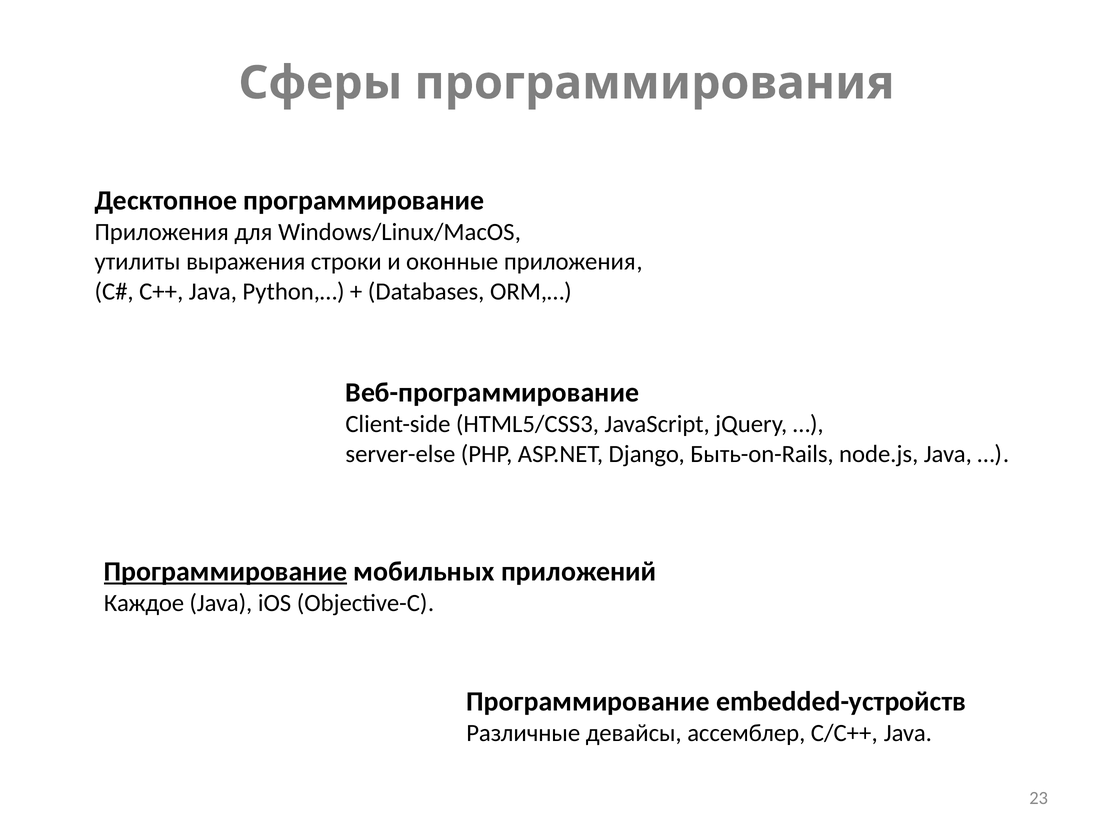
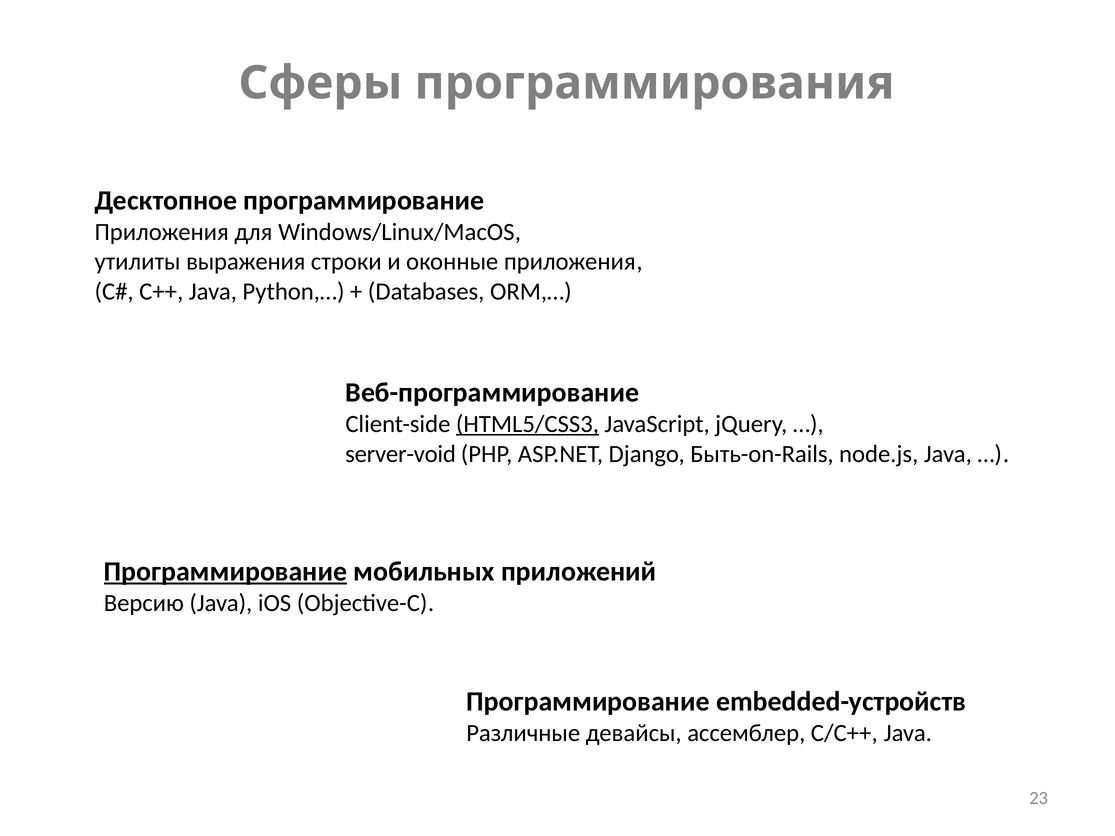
HTML5/CSS3 underline: none -> present (527, 424)
server-else: server-else -> server-void (401, 454)
Каждое: Каждое -> Версию (144, 603)
